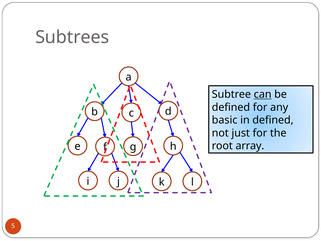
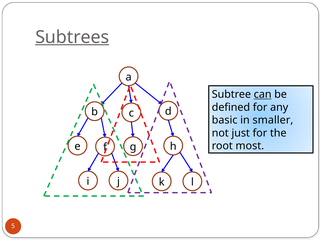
Subtrees underline: none -> present (72, 37)
in defined: defined -> smaller (273, 120)
array: array -> most (250, 146)
